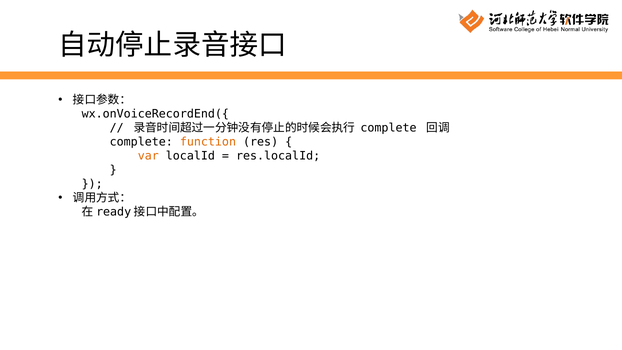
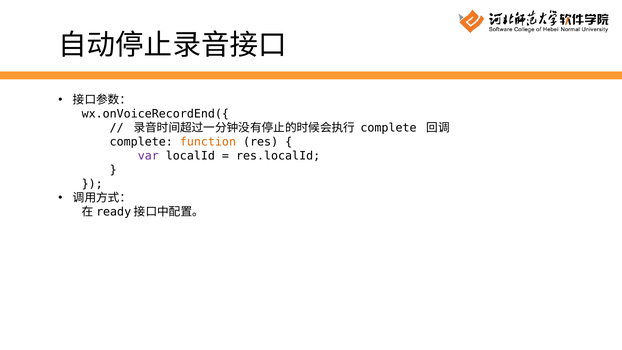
var colour: orange -> purple (148, 156)
